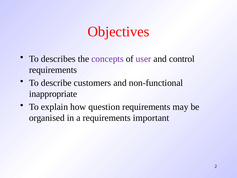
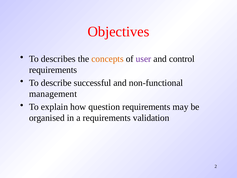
concepts colour: purple -> orange (107, 59)
customers: customers -> successful (92, 83)
inappropriate: inappropriate -> management (53, 94)
important: important -> validation (151, 118)
